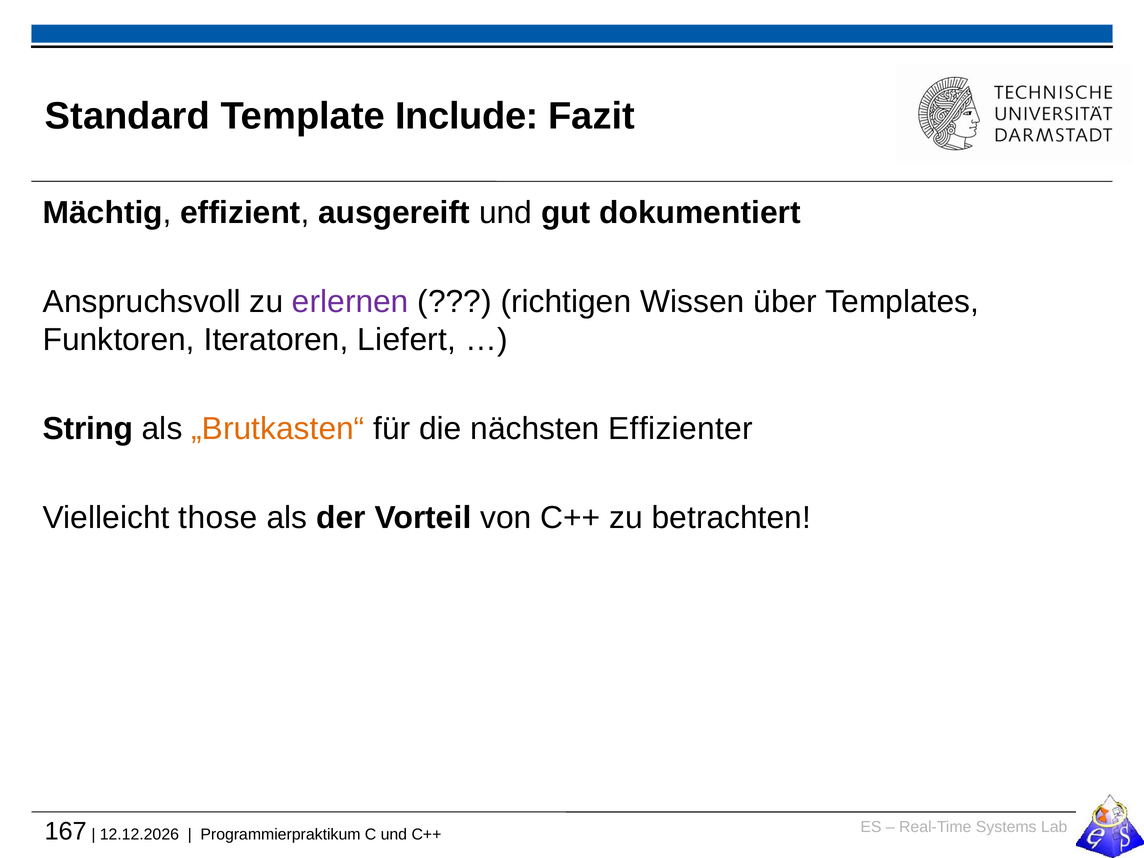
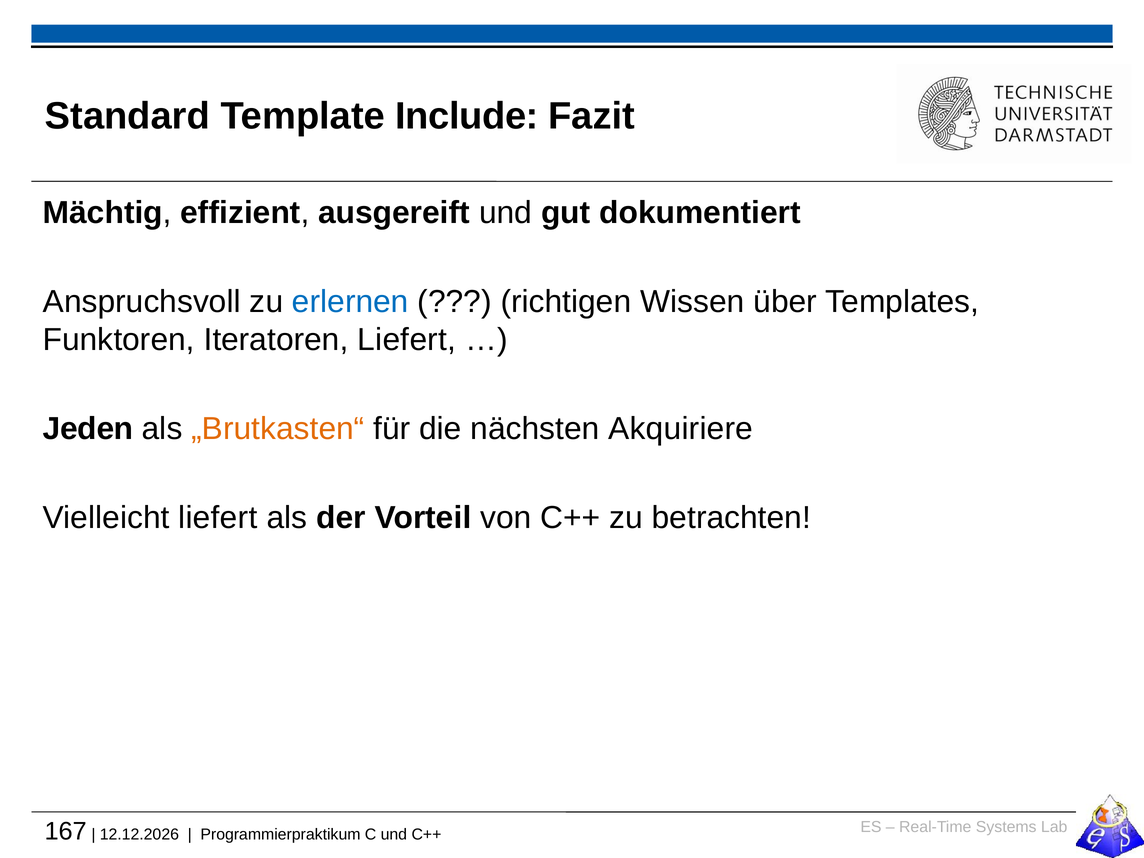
erlernen colour: purple -> blue (350, 302)
String: String -> Jeden (88, 429)
Effizienter: Effizienter -> Akquiriere (681, 429)
Vielleicht those: those -> liefert (218, 518)
